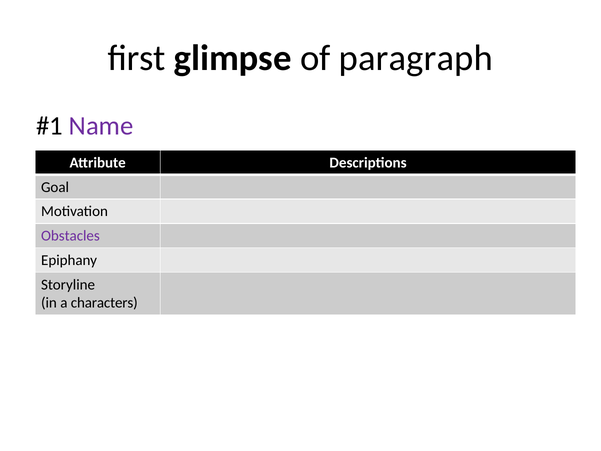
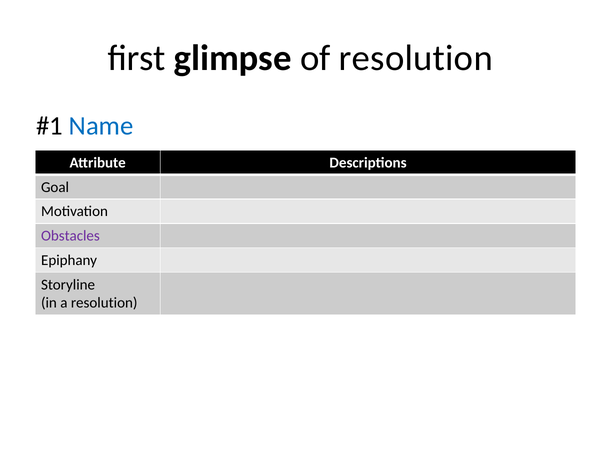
of paragraph: paragraph -> resolution (416, 58)
Name colour: purple -> blue (101, 126)
a characters: characters -> resolution (104, 303)
